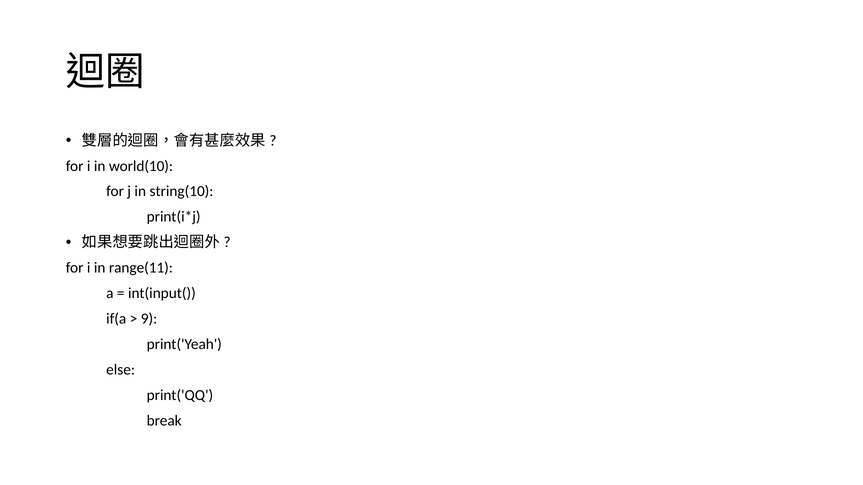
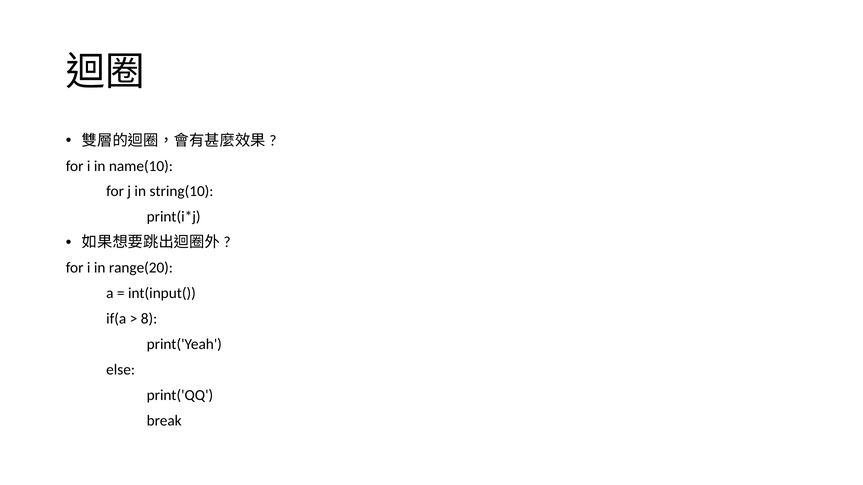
world(10: world(10 -> name(10 (141, 166)
range(11: range(11 -> range(20 (141, 268)
9: 9 -> 8 (149, 319)
